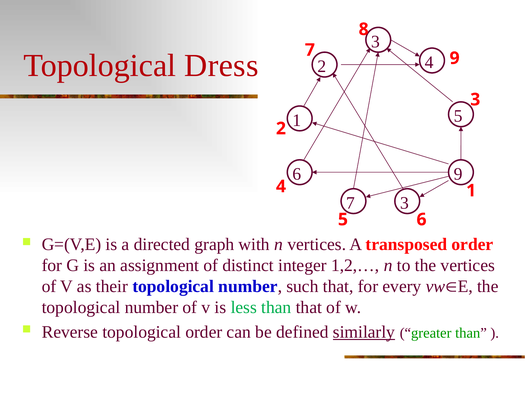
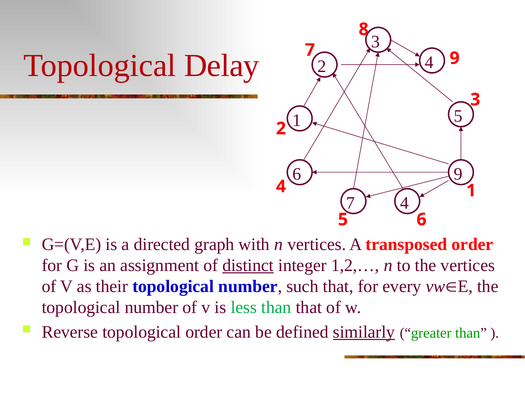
Dress: Dress -> Delay (222, 66)
7 3: 3 -> 4 (404, 203)
distinct underline: none -> present (248, 265)
